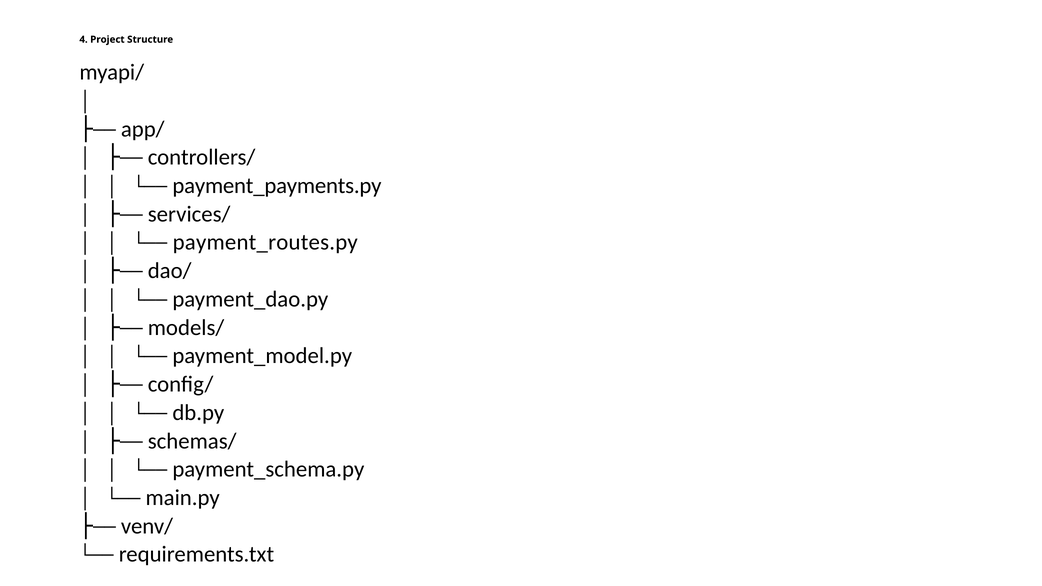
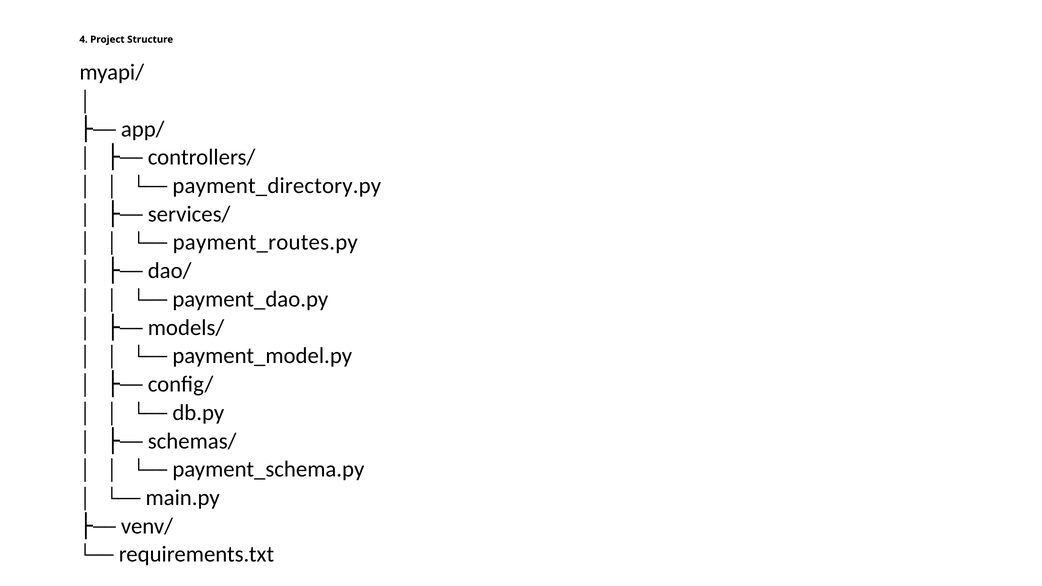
payment_payments.py: payment_payments.py -> payment_directory.py (277, 186)
